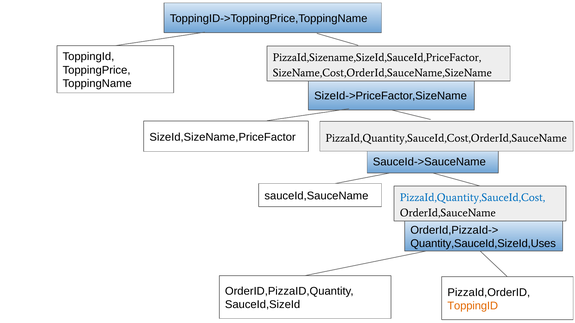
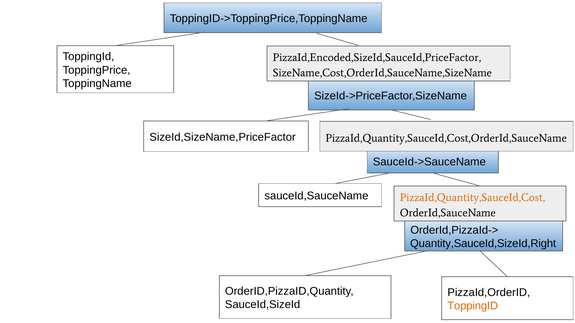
PizzaId,Sizename,SizeId,SauceId,PriceFactor: PizzaId,Sizename,SizeId,SauceId,PriceFactor -> PizzaId,Encoded,SizeId,SauceId,PriceFactor (377, 58)
PizzaId,Quantity,SauceId,Cost colour: blue -> orange (472, 198)
Quantity,SauceId,SizeId,Uses: Quantity,SauceId,SizeId,Uses -> Quantity,SauceId,SizeId,Right (483, 244)
